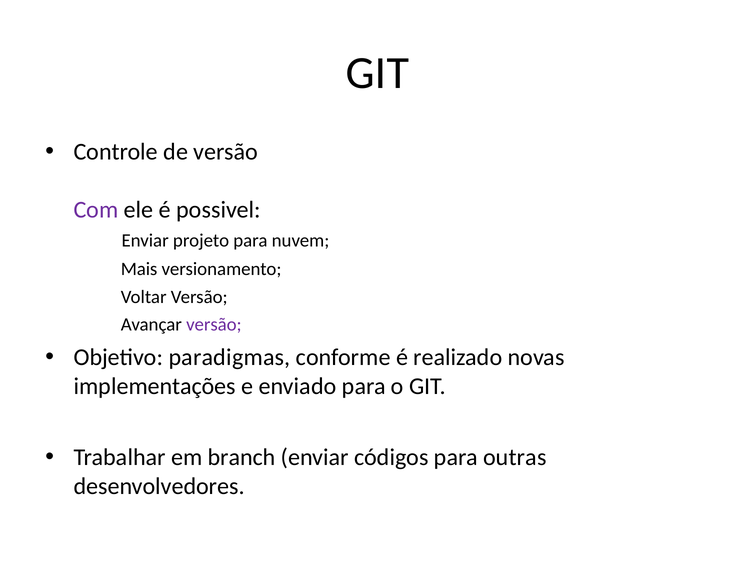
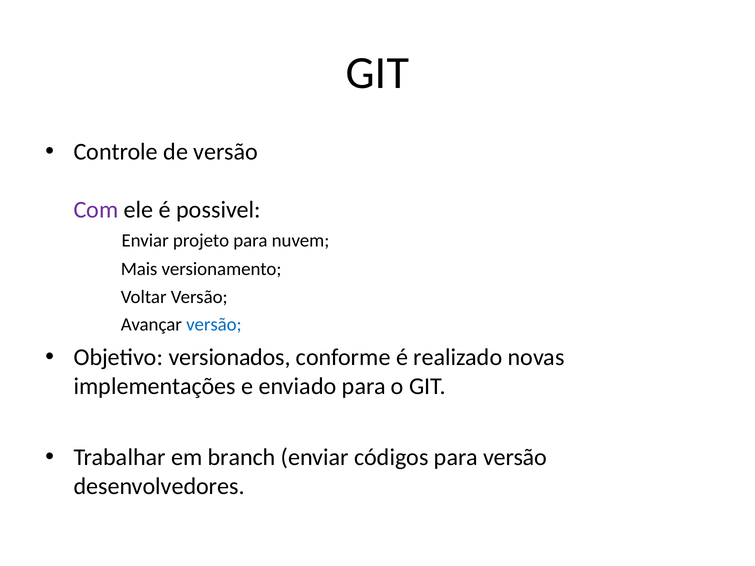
versão colour: purple -> blue (214, 325)
paradigmas: paradigmas -> versionados (230, 357)
para outras: outras -> versão (515, 458)
